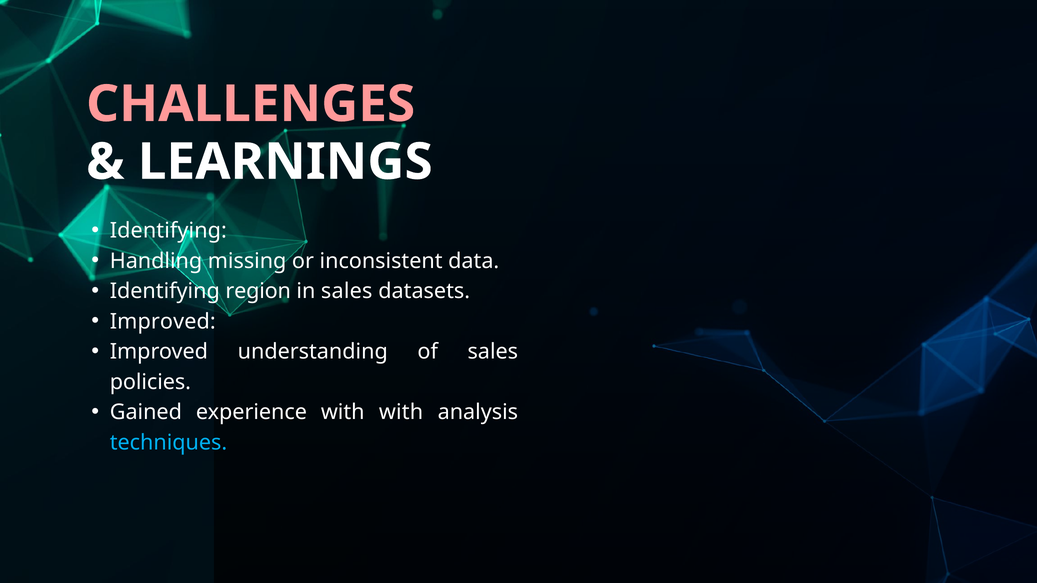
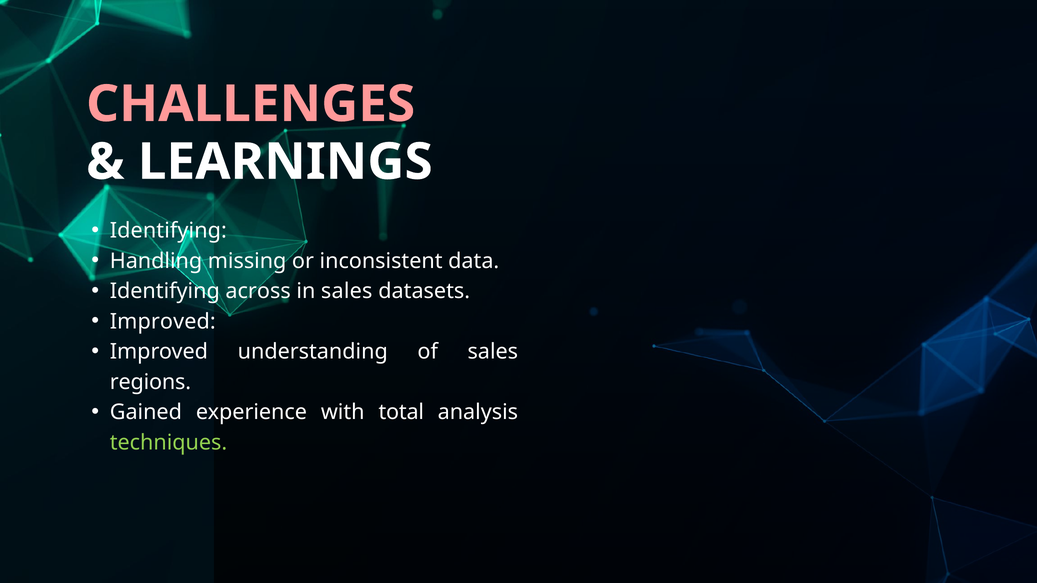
region: region -> across (258, 291)
policies: policies -> regions (150, 382)
with with: with -> total (401, 412)
techniques colour: light blue -> light green (169, 443)
